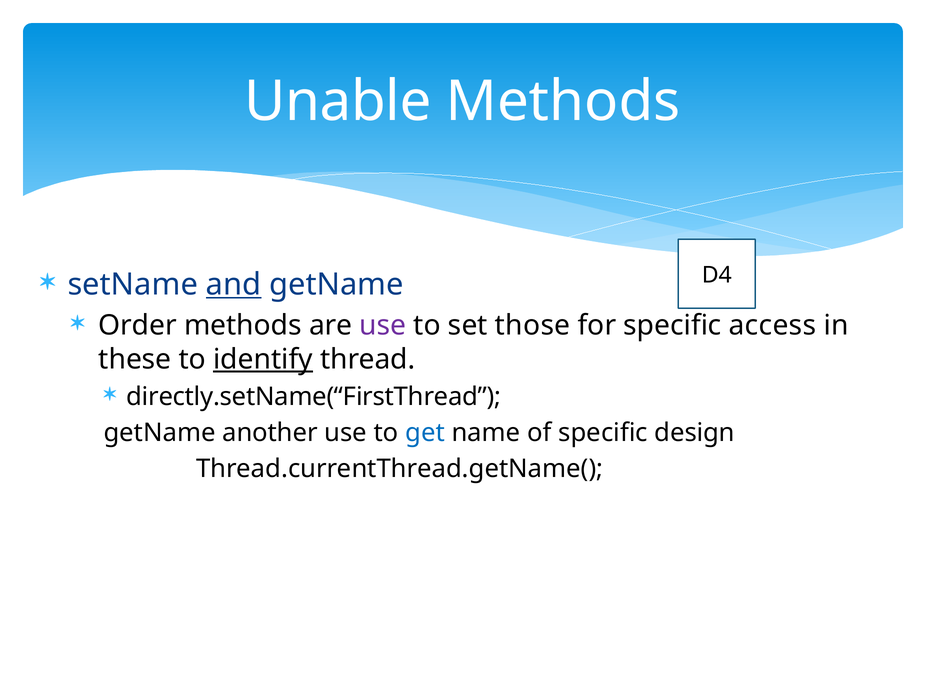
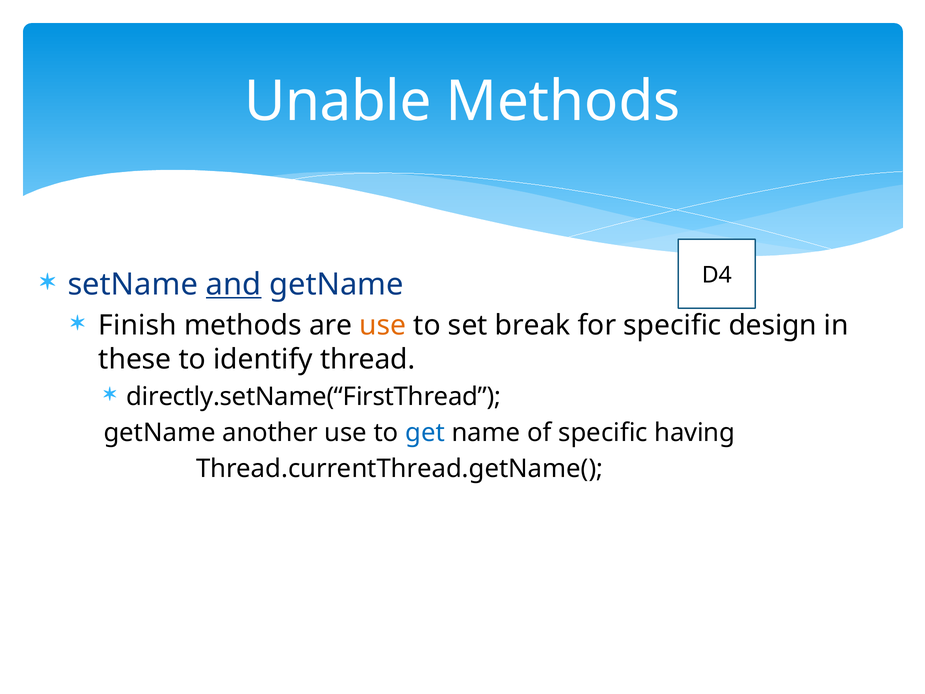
Order: Order -> Finish (138, 325)
use colour: purple -> orange (383, 325)
those: those -> break (533, 325)
access: access -> design (773, 325)
identify underline: present -> none (263, 359)
design: design -> having (695, 432)
